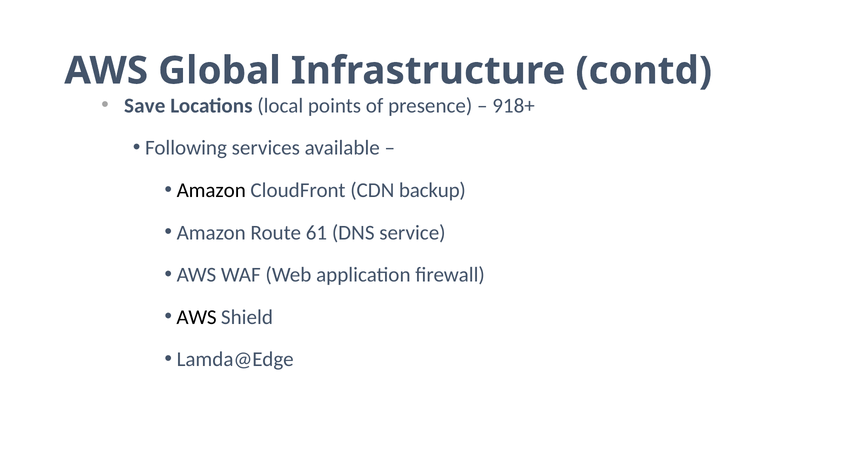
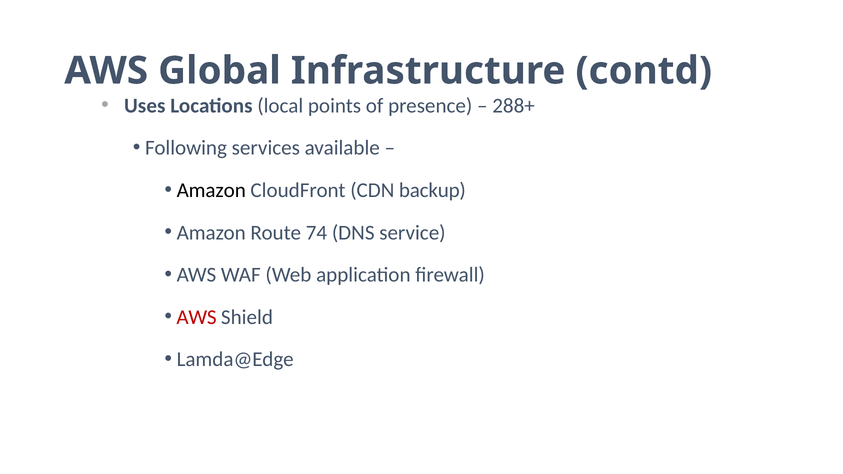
Save: Save -> Uses (145, 106)
918+: 918+ -> 288+ (514, 106)
61: 61 -> 74 (316, 233)
AWS colour: black -> red (197, 317)
